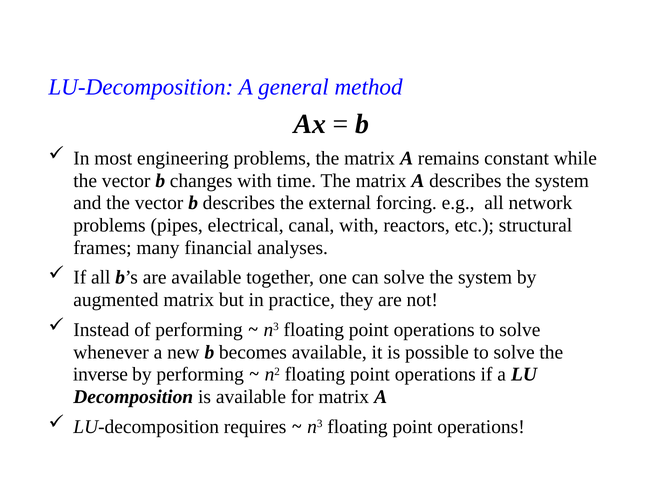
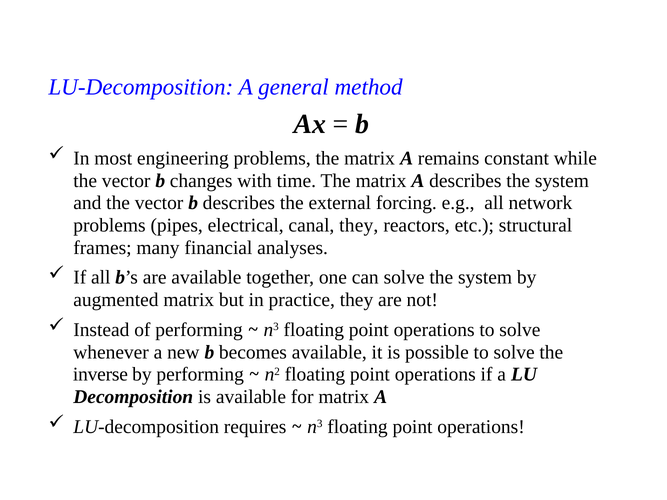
canal with: with -> they (359, 226)
